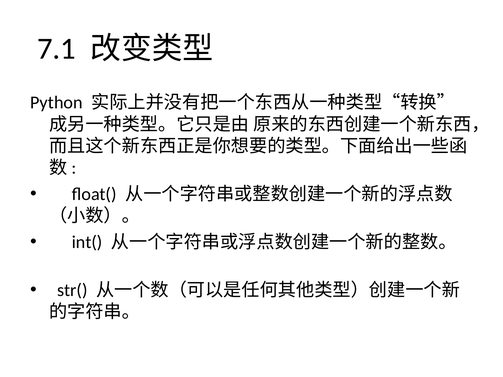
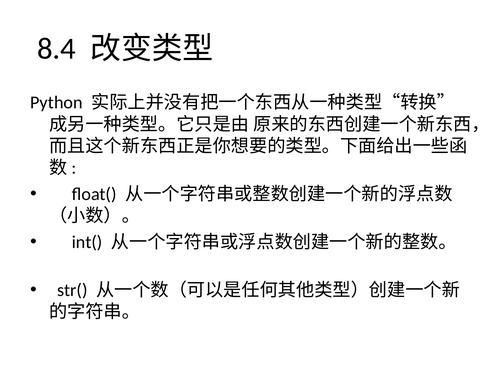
7.1: 7.1 -> 8.4 (56, 49)
